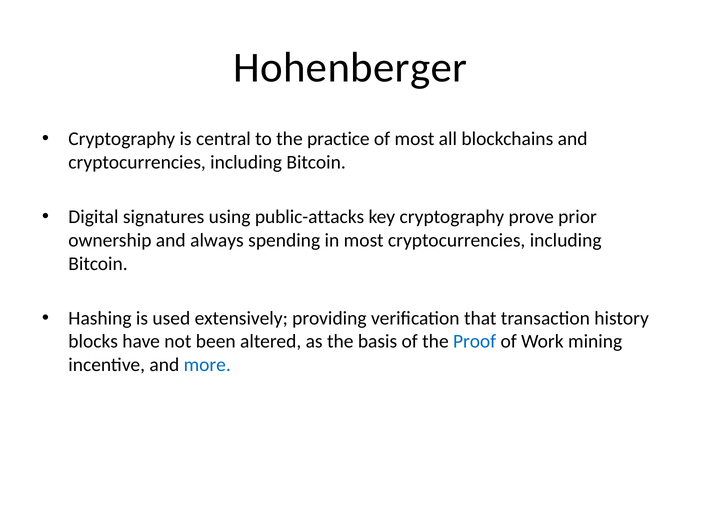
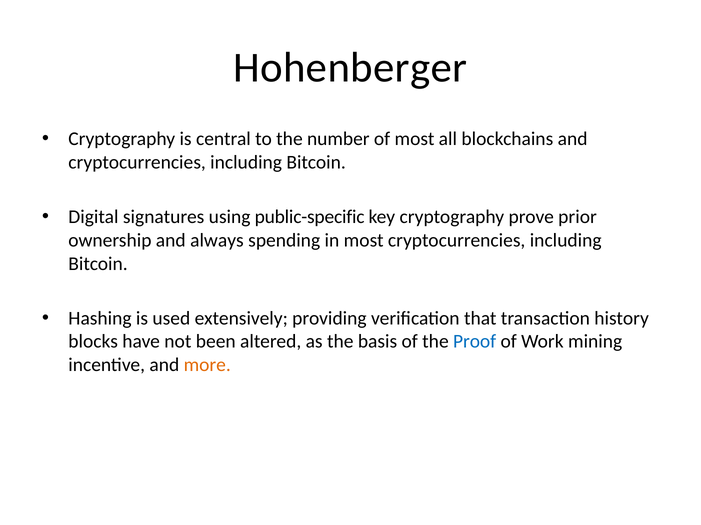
practice: practice -> number (338, 139)
public-attacks: public-attacks -> public-specific (310, 217)
more colour: blue -> orange (207, 365)
